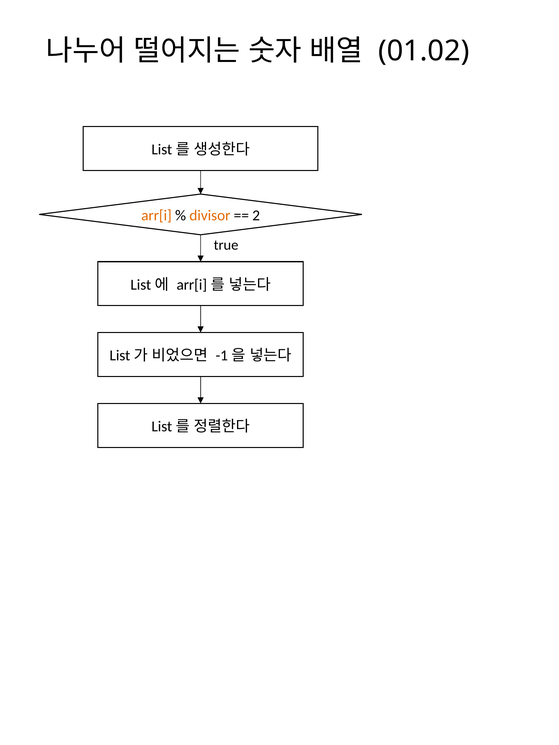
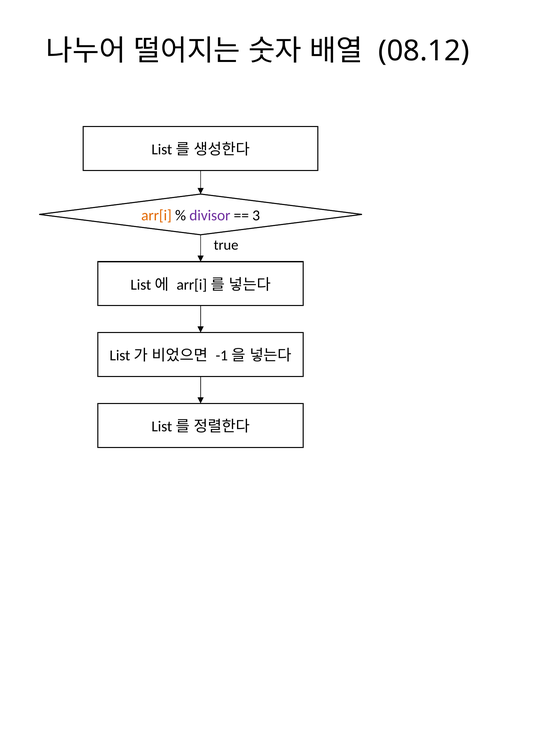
01.02: 01.02 -> 08.12 (424, 51)
divisor colour: orange -> purple (210, 216)
2: 2 -> 3 (256, 216)
